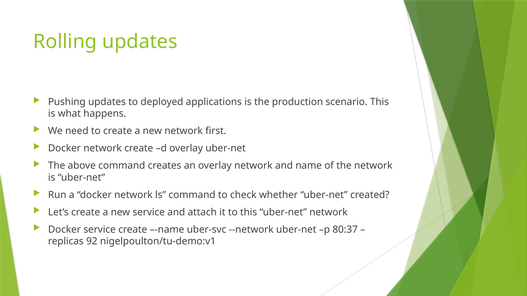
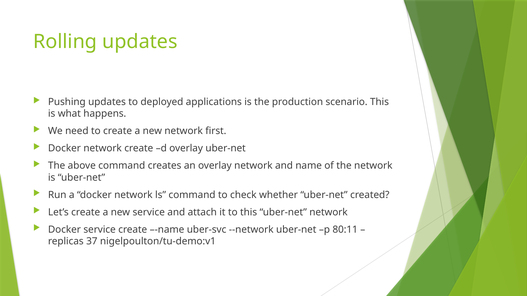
80:37: 80:37 -> 80:11 (345, 230)
92: 92 -> 37 (92, 242)
